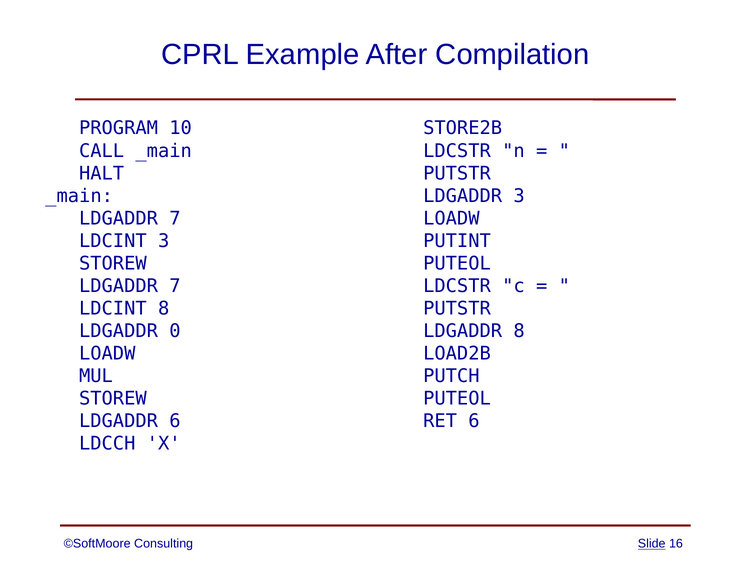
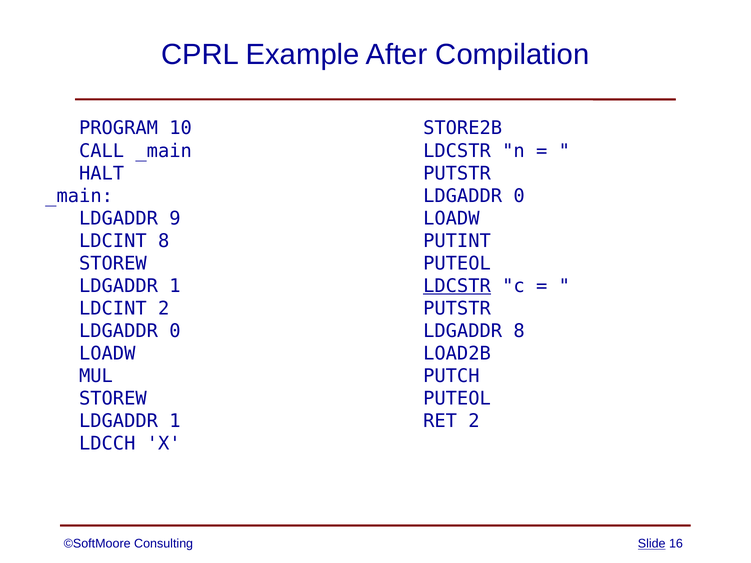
3: 3 -> 0 (519, 196)
7: 7 -> 9 (175, 218)
LDCINT 3: 3 -> 8 (164, 241)
7: 7 -> 1 (175, 286)
LDCSTR underline: none -> present (457, 286)
LDCINT 8: 8 -> 2 (164, 309)
6: 6 -> 1 (175, 421)
RET 6: 6 -> 2 (474, 421)
